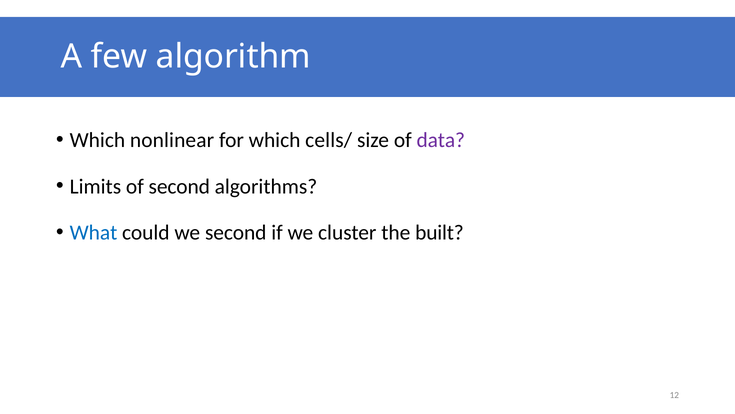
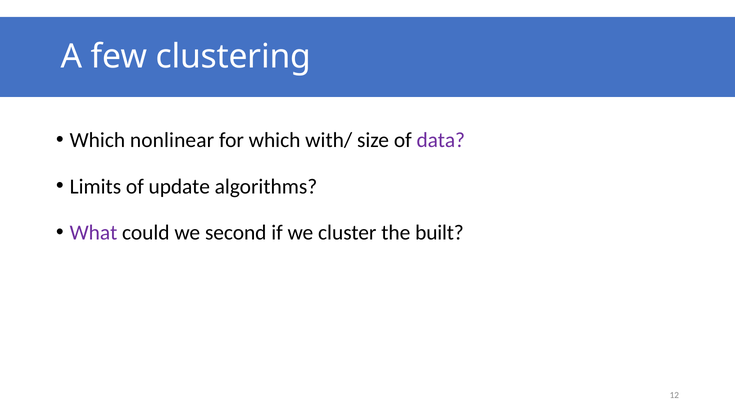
algorithm: algorithm -> clustering (233, 57)
cells/: cells/ -> with/ (329, 140)
of second: second -> update (179, 186)
What colour: blue -> purple (94, 233)
